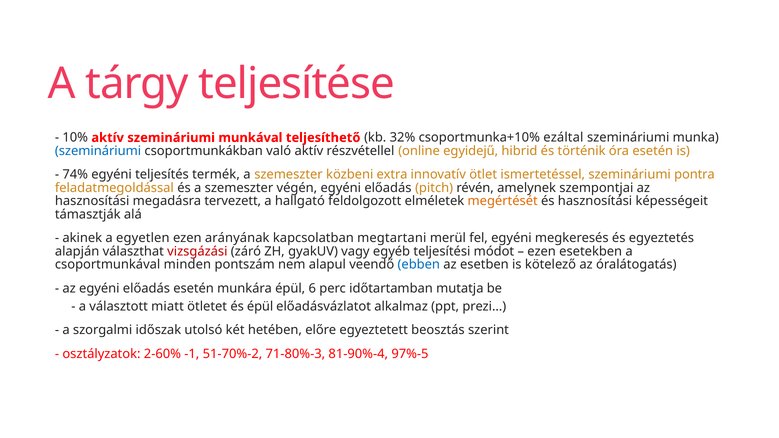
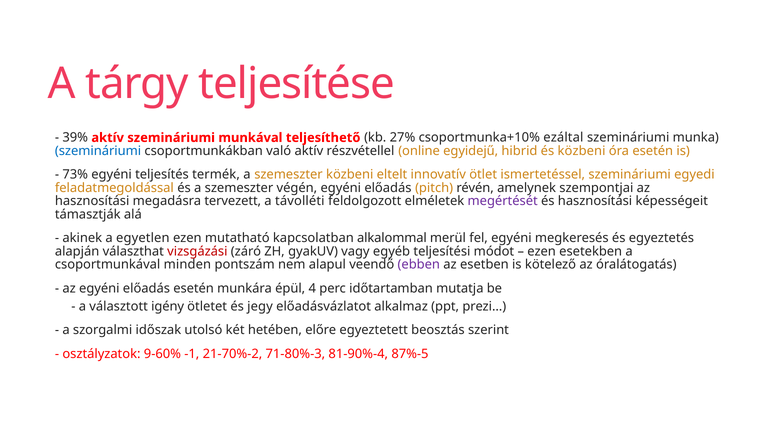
10%: 10% -> 39% (75, 138)
32%: 32% -> 27% (402, 138)
és történik: történik -> közbeni (582, 151)
74%: 74% -> 73% (75, 175)
extra: extra -> eltelt (392, 175)
pontra: pontra -> egyedi (694, 175)
hallgató: hallgató -> távolléti (300, 201)
megértését colour: orange -> purple (503, 201)
arányának: arányának -> mutatható (237, 238)
megtartani: megtartani -> alkalommal (392, 238)
ebben colour: blue -> purple (419, 265)
6: 6 -> 4 (312, 288)
miatt: miatt -> igény (168, 307)
és épül: épül -> jegy (260, 307)
2-60%: 2-60% -> 9-60% (162, 354)
51-70%-2: 51-70%-2 -> 21-70%-2 (232, 354)
97%-5: 97%-5 -> 87%-5 (410, 354)
